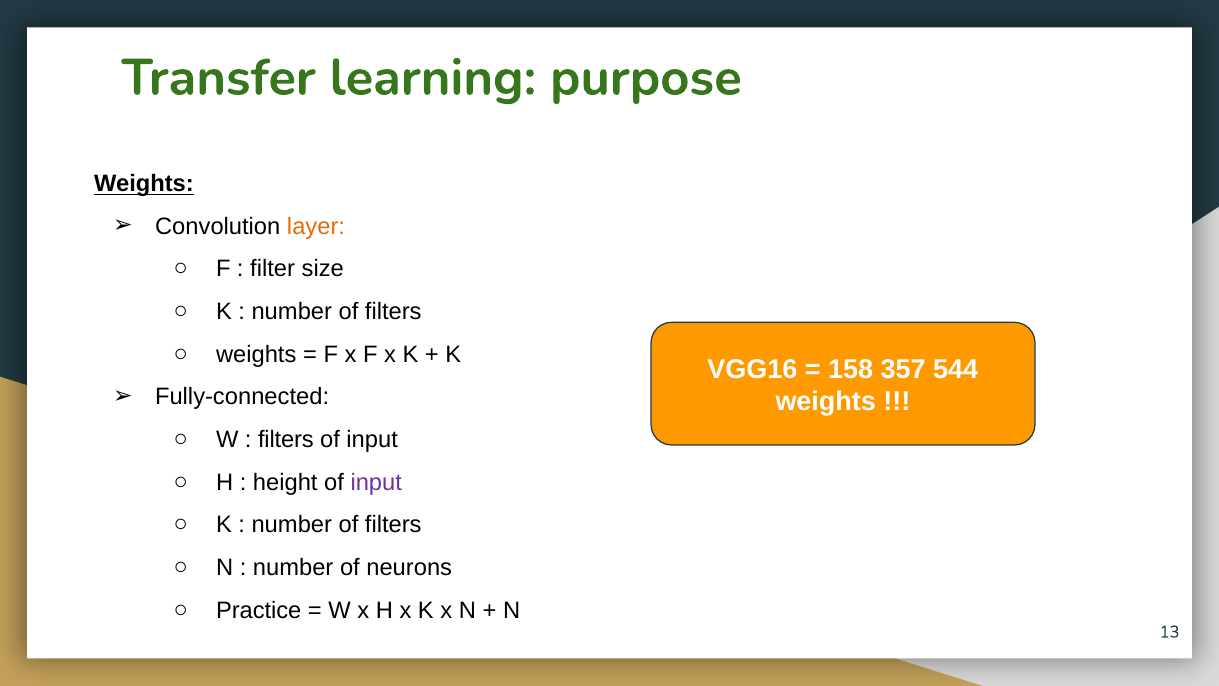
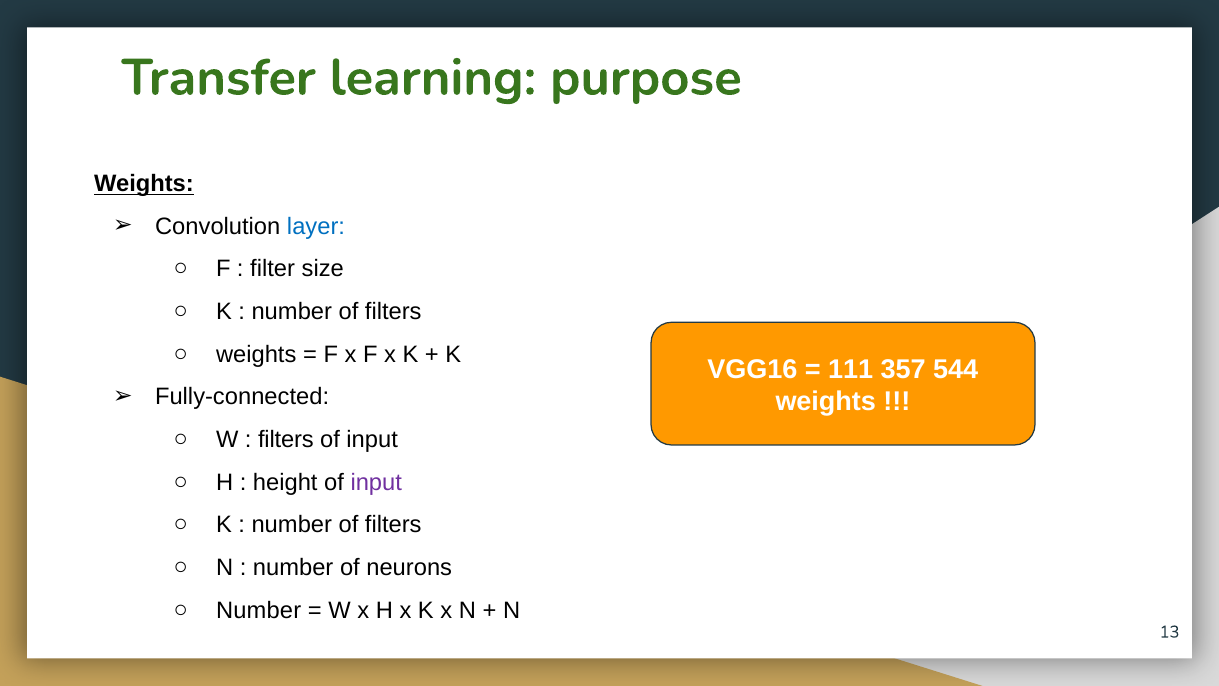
layer colour: orange -> blue (316, 226)
158: 158 -> 111 (851, 369)
Practice: Practice -> Number (259, 610)
